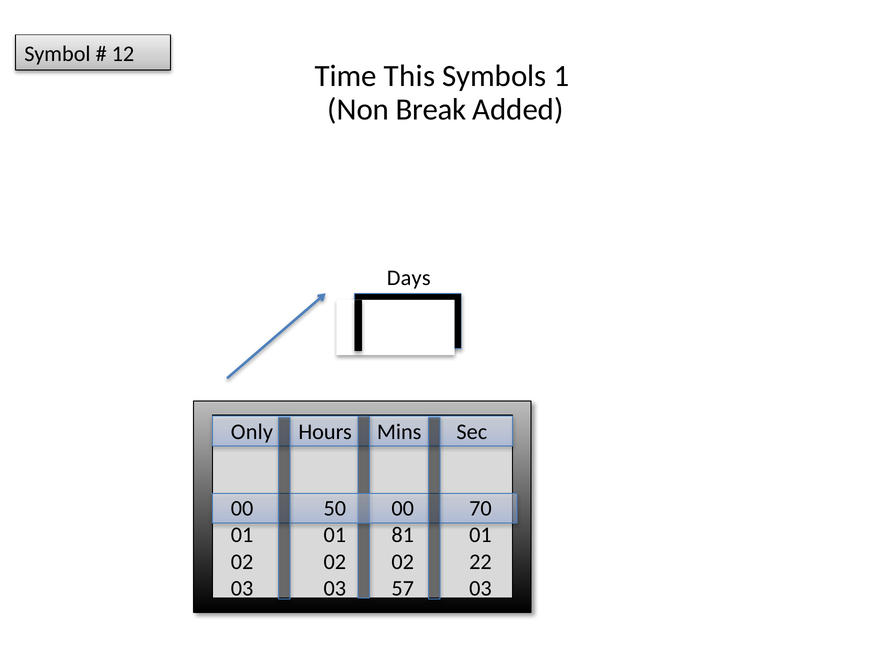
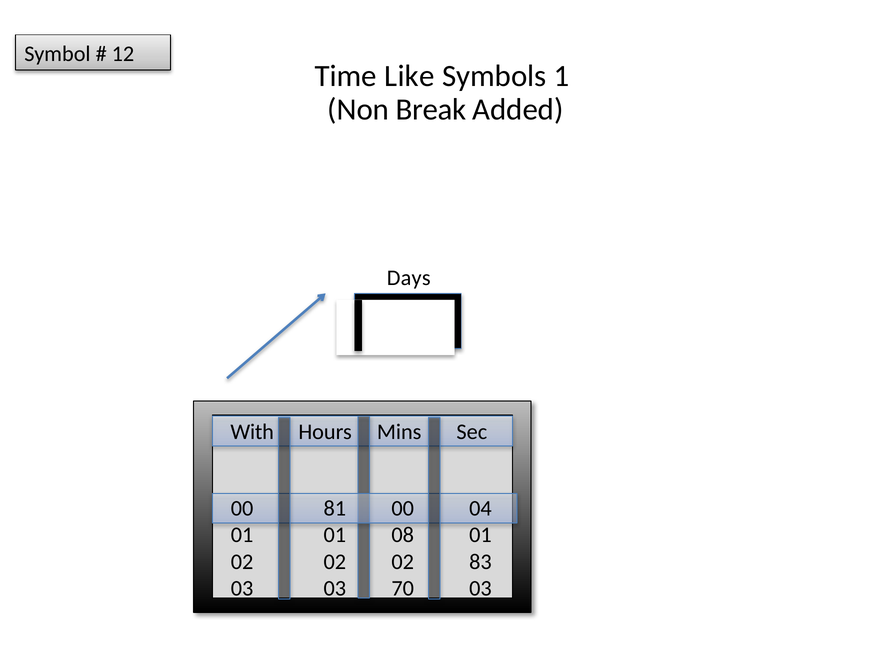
This: This -> Like (409, 76)
Only: Only -> With (252, 432)
50: 50 -> 81 (335, 509)
70: 70 -> 04 (480, 509)
81: 81 -> 08 (403, 535)
22: 22 -> 83 (480, 562)
57: 57 -> 70 (403, 589)
